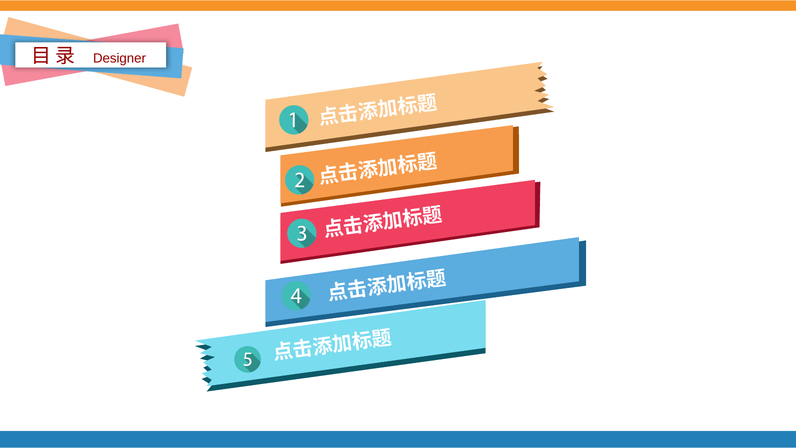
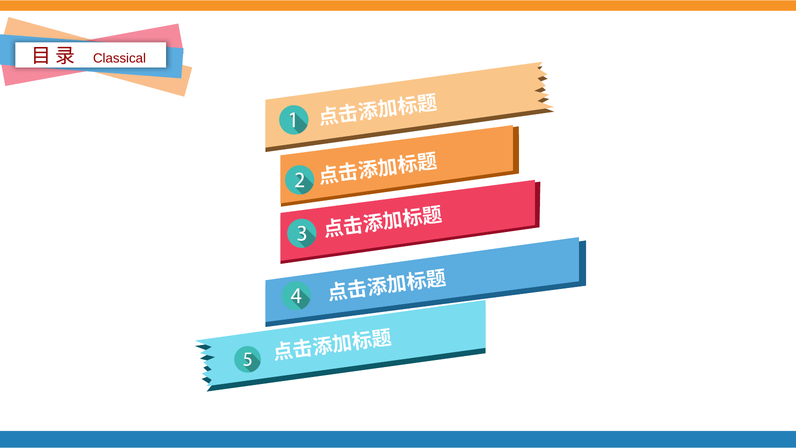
Designer: Designer -> Classical (120, 58)
